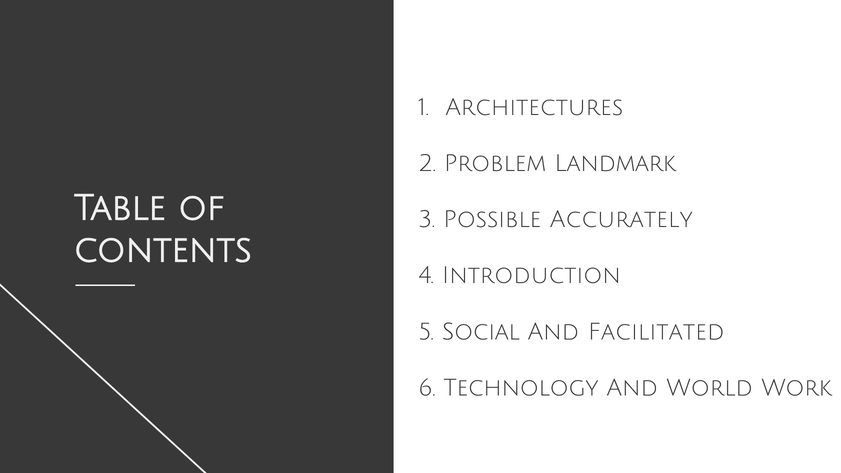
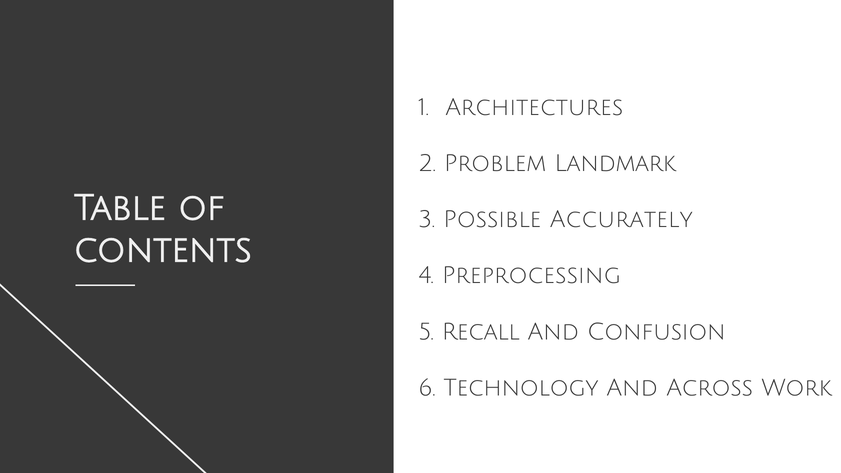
Introduction: Introduction -> Preprocessing (531, 276)
Social: Social -> Recall (481, 332)
Facilitated: Facilitated -> Confusion (656, 332)
World: World -> Across (710, 388)
